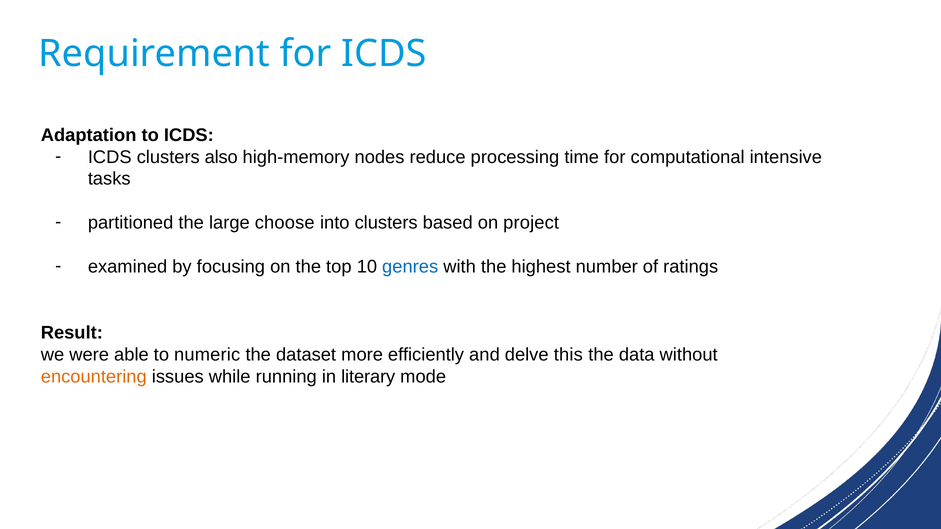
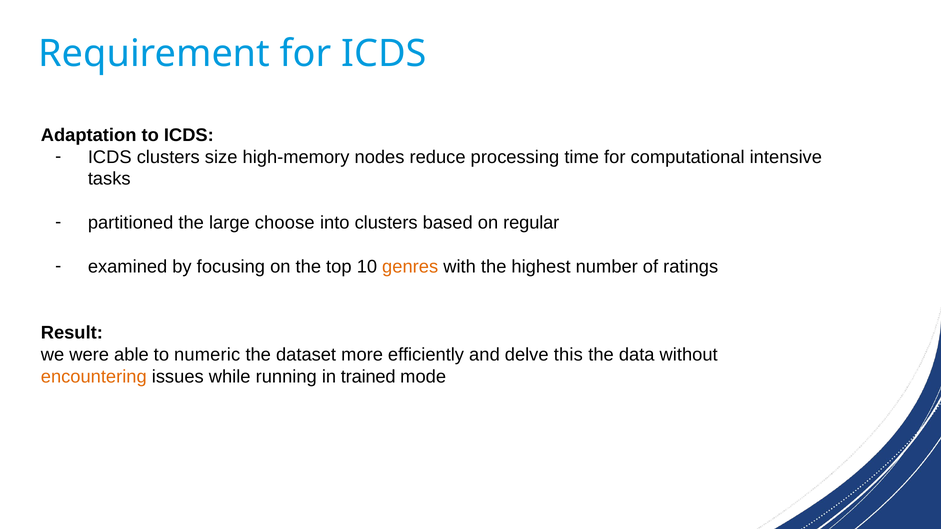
also: also -> size (221, 157)
project: project -> regular (531, 223)
genres colour: blue -> orange (410, 267)
literary: literary -> trained (368, 377)
